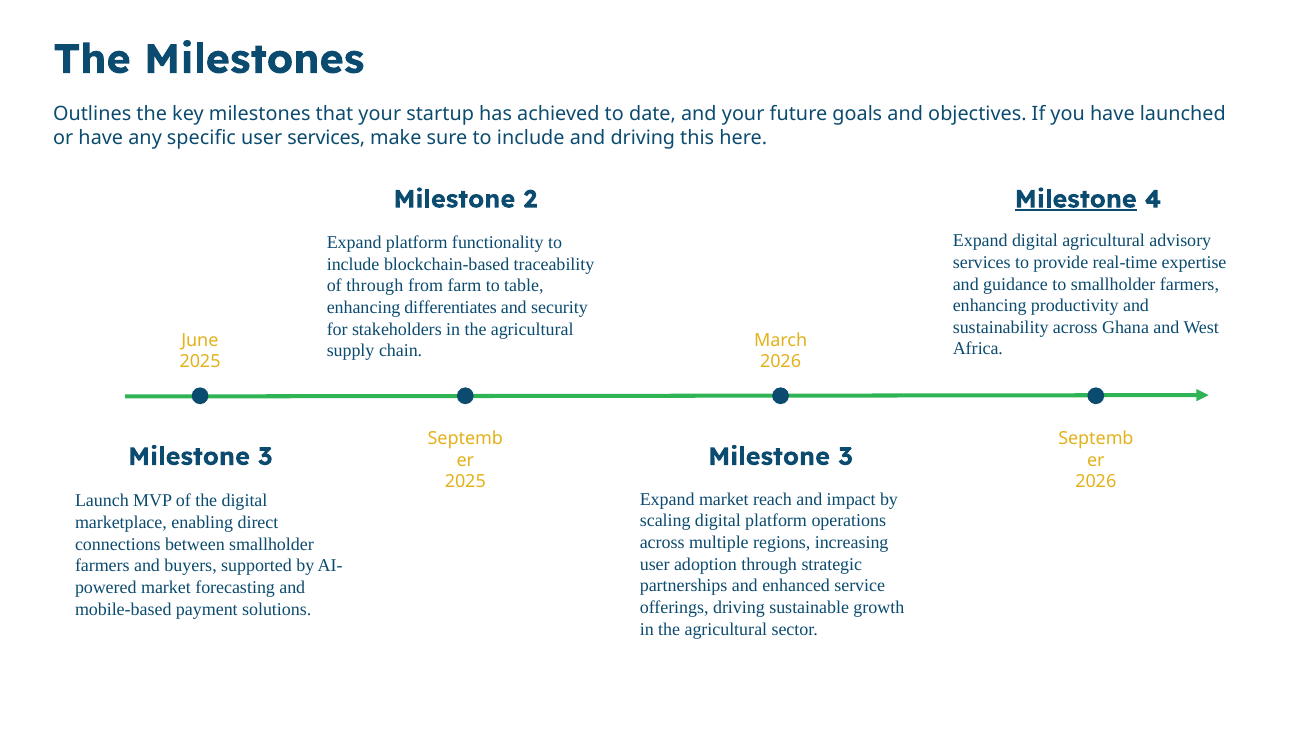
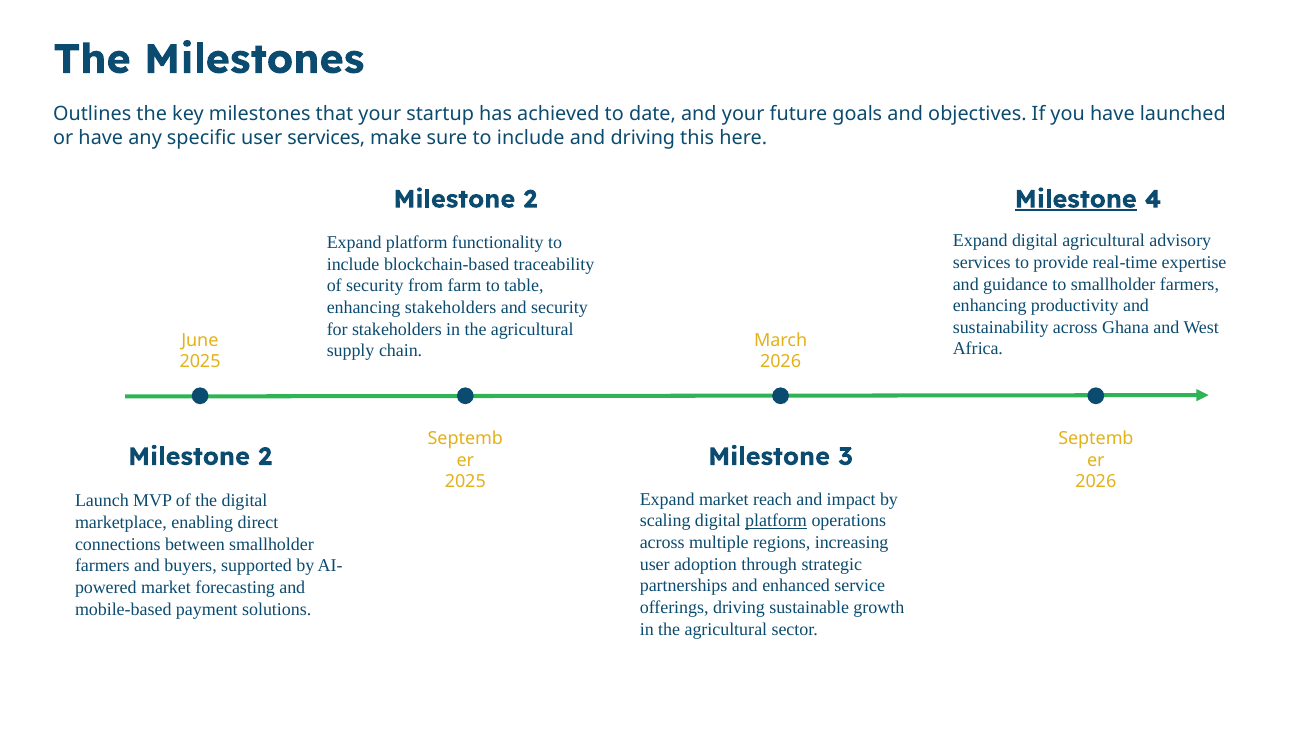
of through: through -> security (375, 286)
enhancing differentiates: differentiates -> stakeholders (451, 307)
3: 3 -> 2 (265, 457)
platform underline: none -> present (776, 521)
